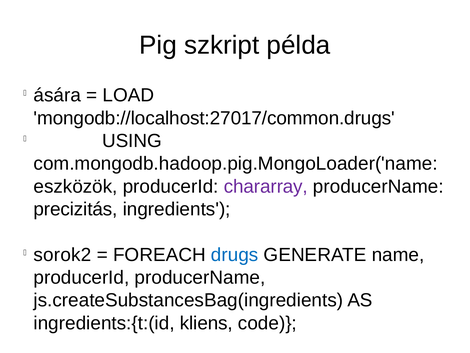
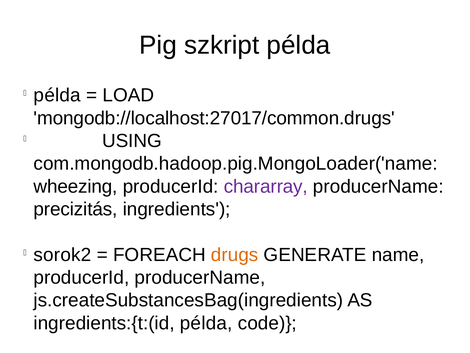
ására: ására -> példa (57, 95)
eszközök: eszközök -> wheezing (76, 186)
drugs colour: blue -> orange (235, 254)
ingredients:{t:(id kliens: kliens -> példa (206, 323)
